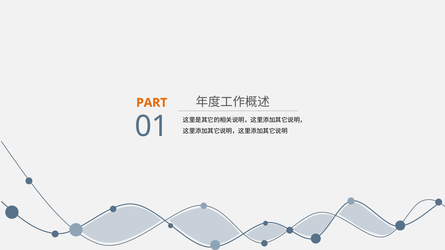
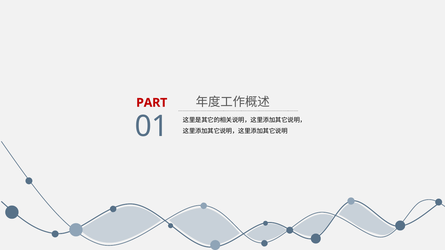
PART colour: orange -> red (152, 103)
